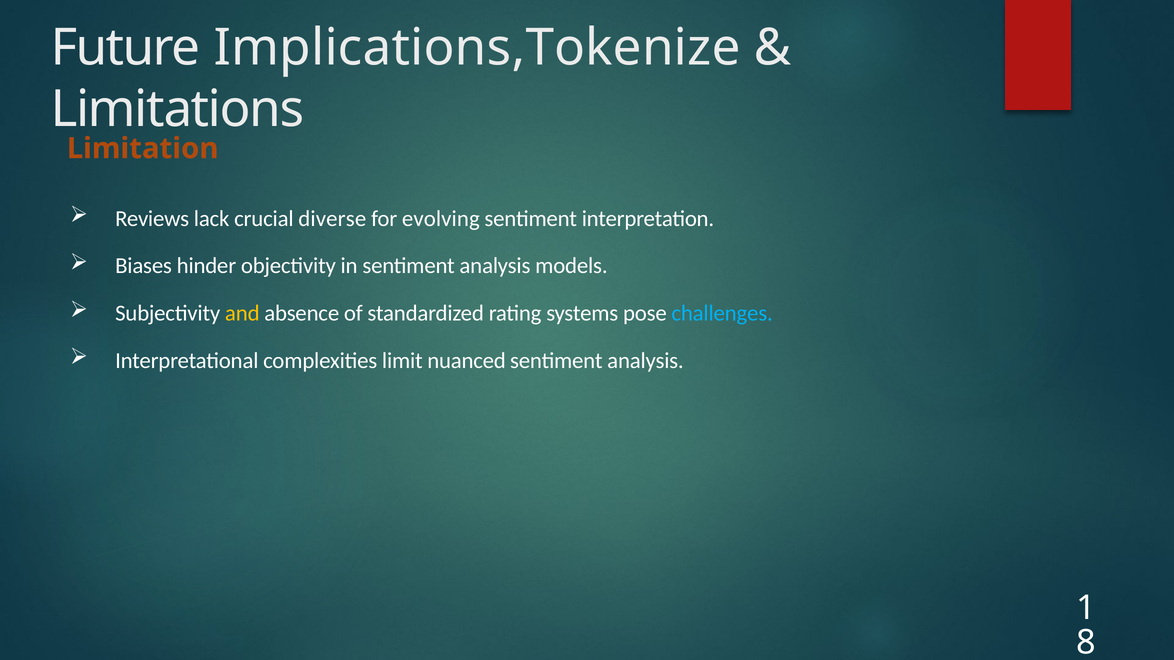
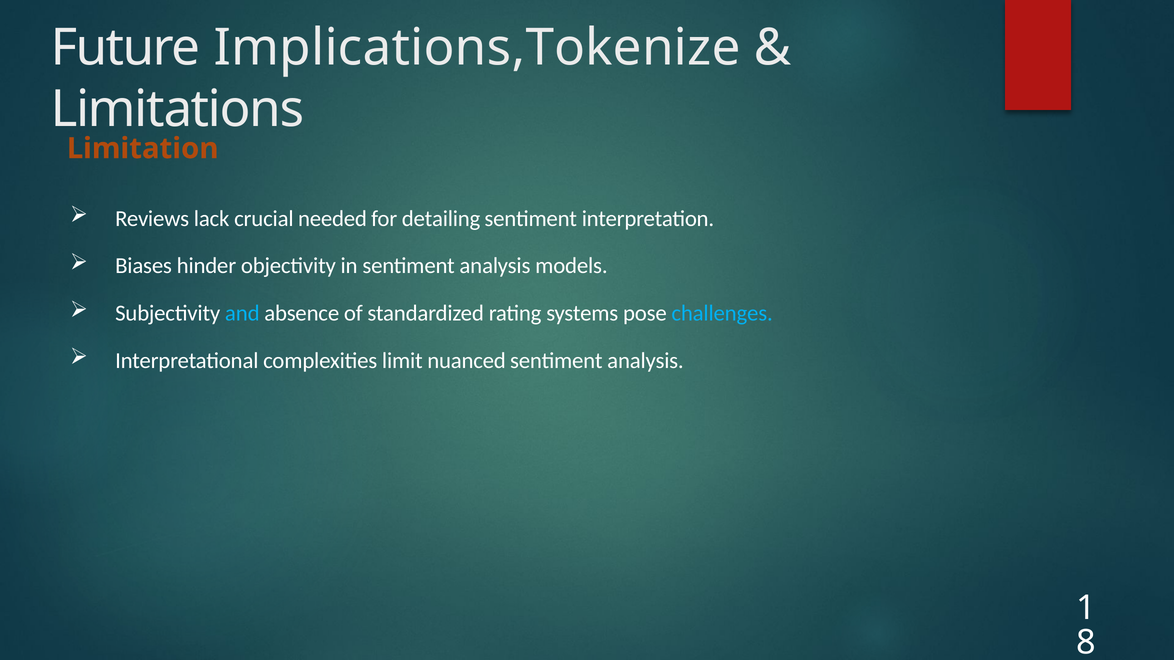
diverse: diverse -> needed (332, 219)
evolving: evolving -> detailing (441, 219)
and colour: yellow -> light blue (242, 313)
